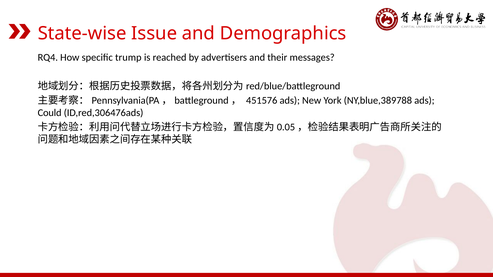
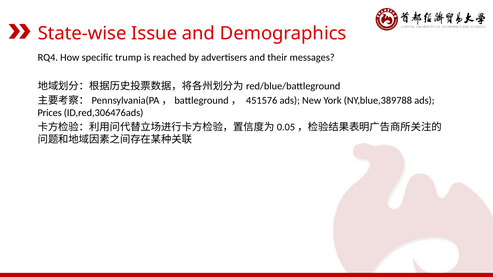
Could: Could -> Prices (50, 113)
